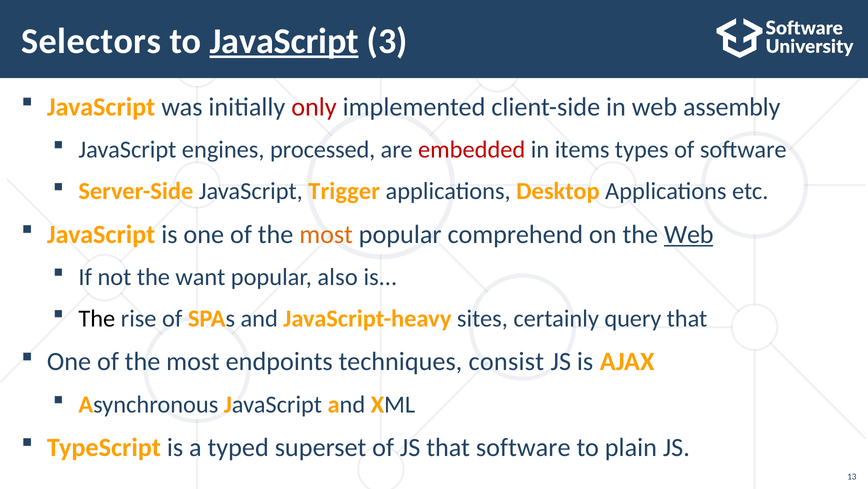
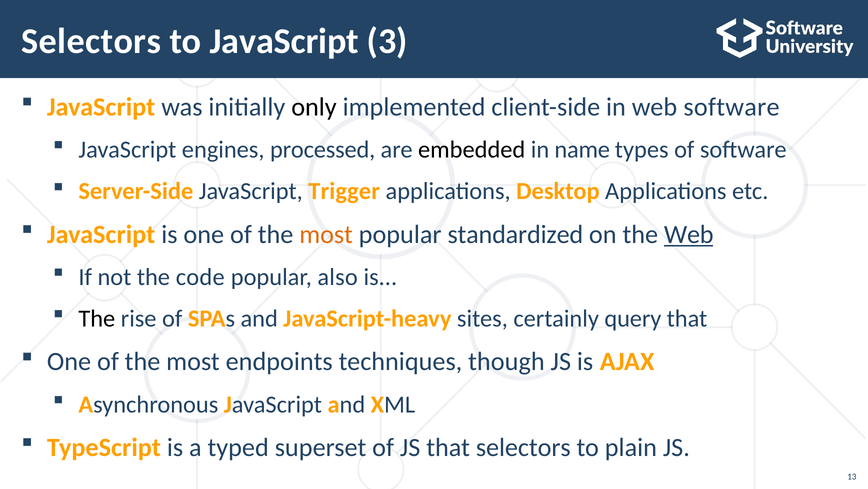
JavaScript underline: present -> none (284, 41)
only colour: red -> black (314, 107)
web assembly: assembly -> software (732, 107)
embedded colour: red -> black (472, 149)
items: items -> name (582, 149)
comprehend: comprehend -> standardized (515, 234)
want: want -> code (200, 277)
consist: consist -> though (506, 361)
that software: software -> selectors (523, 447)
